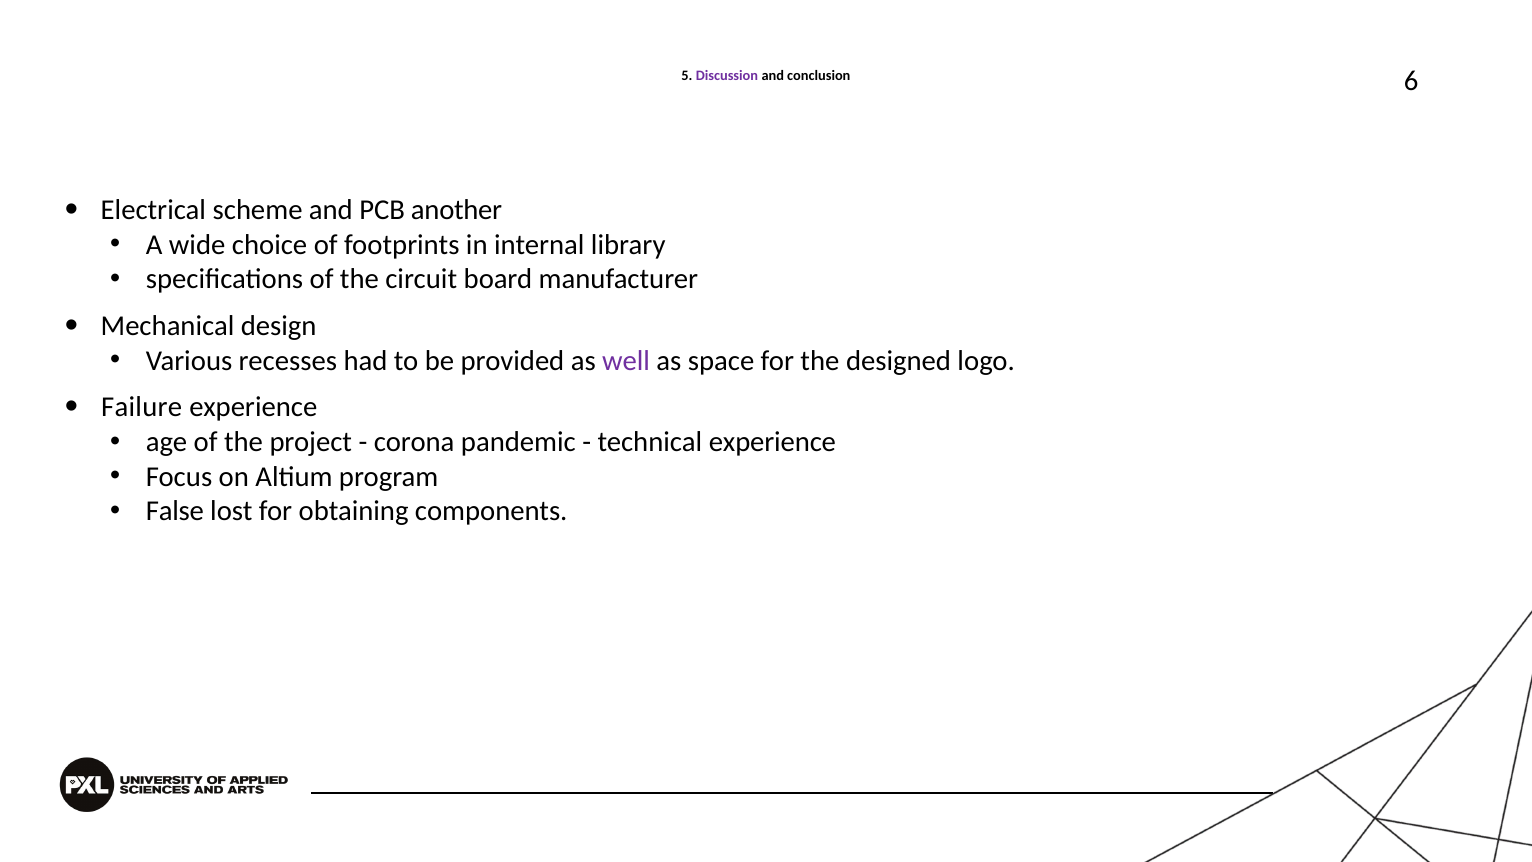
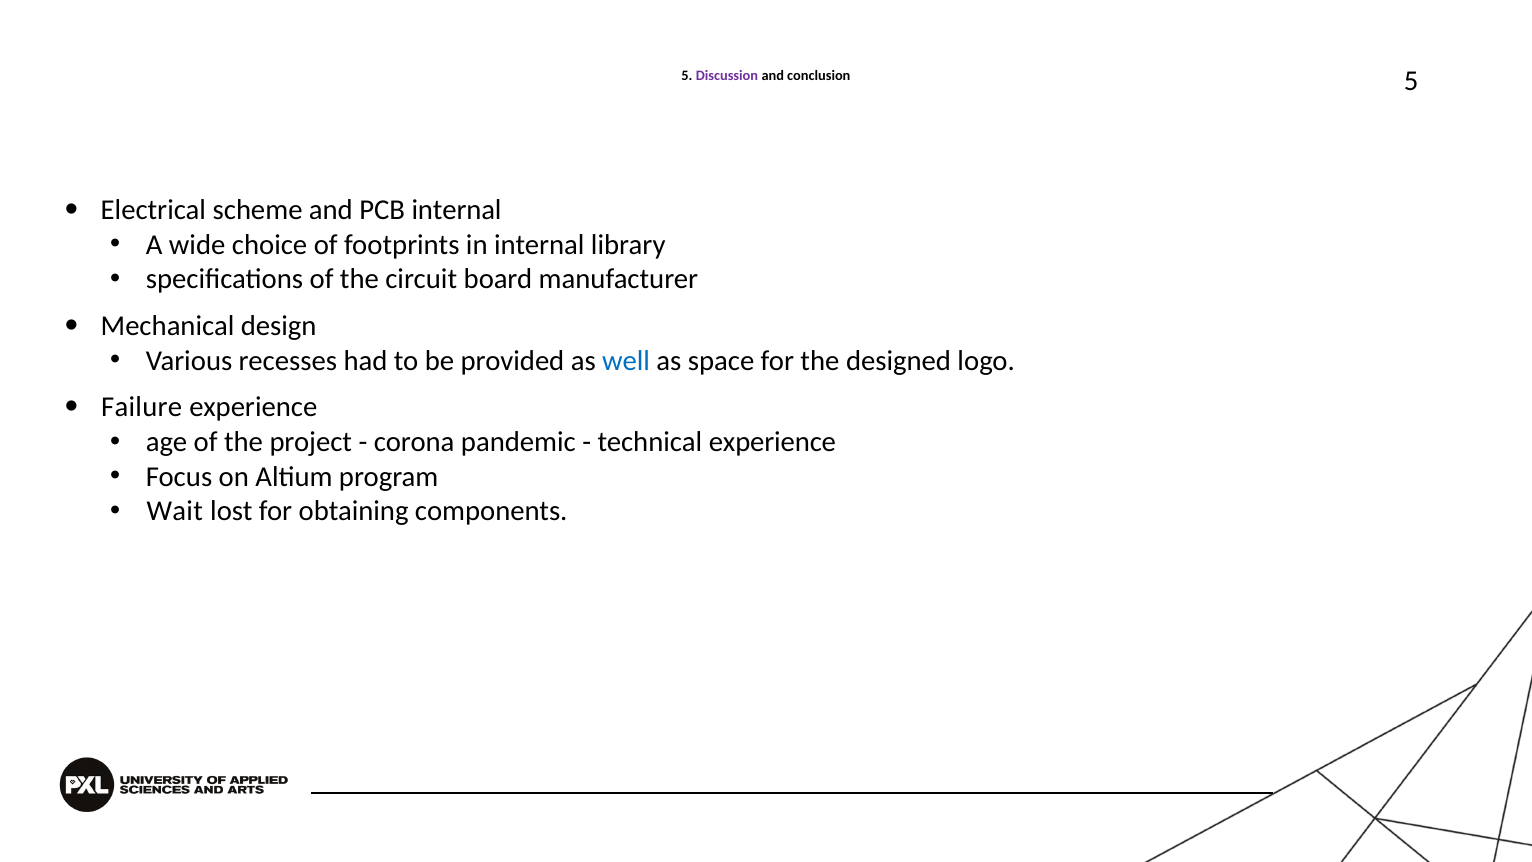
conclusion 6: 6 -> 5 (1411, 81)
PCB another: another -> internal (457, 210)
well colour: purple -> blue (626, 361)
False: False -> Wait (175, 511)
